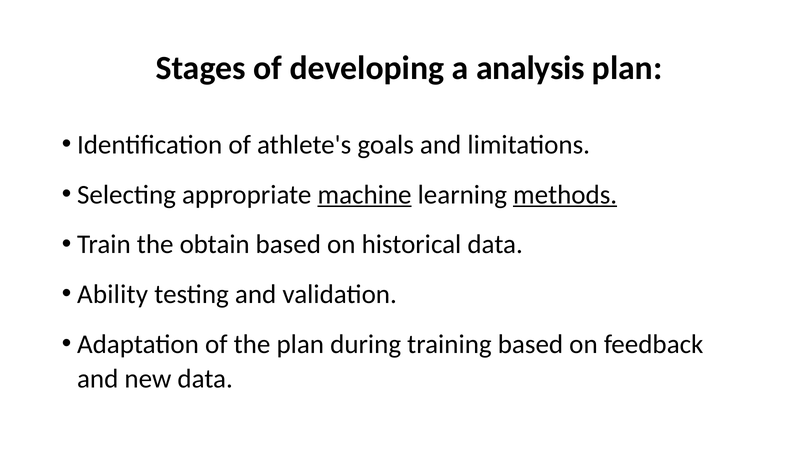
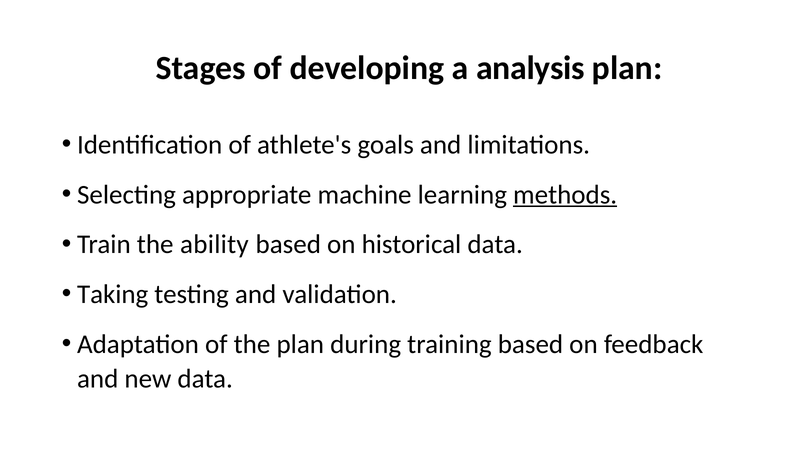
machine underline: present -> none (365, 195)
obtain: obtain -> ability (214, 245)
Ability: Ability -> Taking (113, 295)
